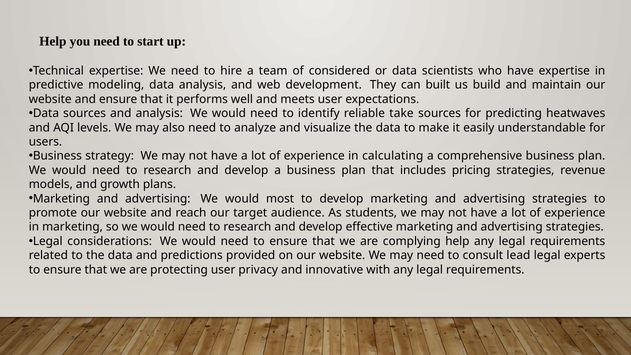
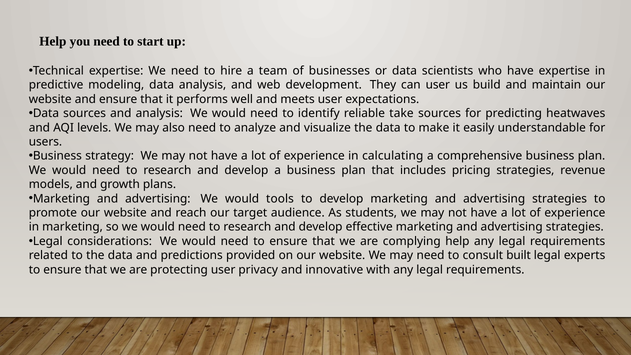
considered: considered -> businesses (339, 71)
can built: built -> user (438, 85)
most: most -> tools (280, 199)
lead: lead -> built (519, 255)
